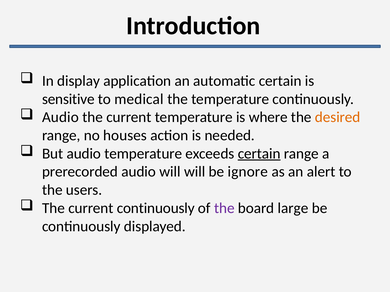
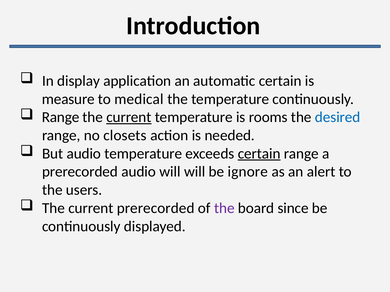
sensitive: sensitive -> measure (68, 99)
Audio: Audio -> Range (61, 117)
current underline: none -> present (129, 117)
where: where -> rooms (268, 117)
desired colour: orange -> blue (338, 117)
houses: houses -> closets (125, 136)
current continuously: continuously -> prerecorded (156, 208)
large: large -> since (293, 208)
